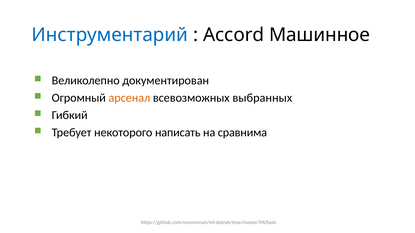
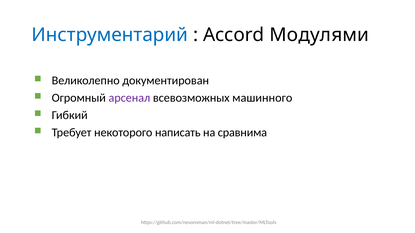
Машинное: Машинное -> Модулями (319, 35)
арсенал colour: orange -> purple (129, 98)
выбранных: выбранных -> машинного (262, 98)
